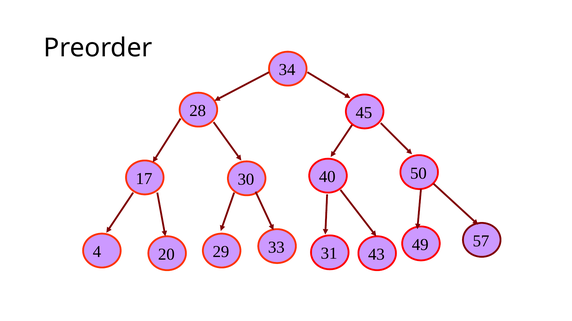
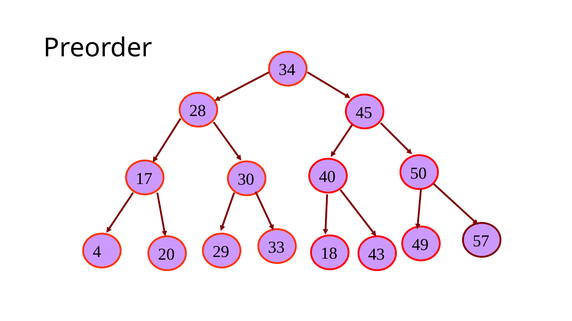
31: 31 -> 18 (329, 254)
